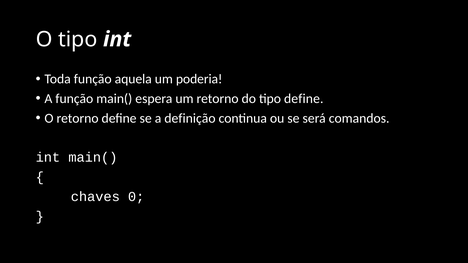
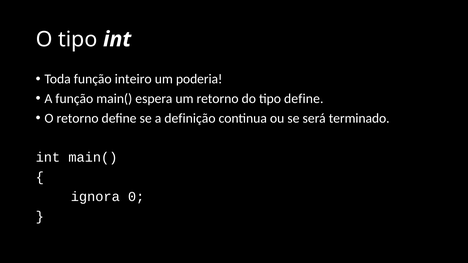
aquela: aquela -> inteiro (133, 79)
comandos: comandos -> terminado (359, 118)
chaves: chaves -> ignora (95, 197)
